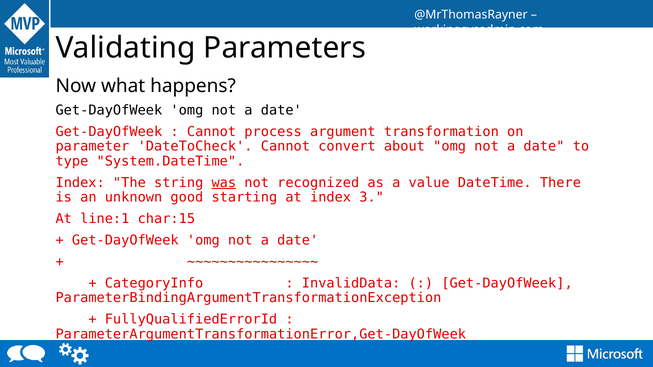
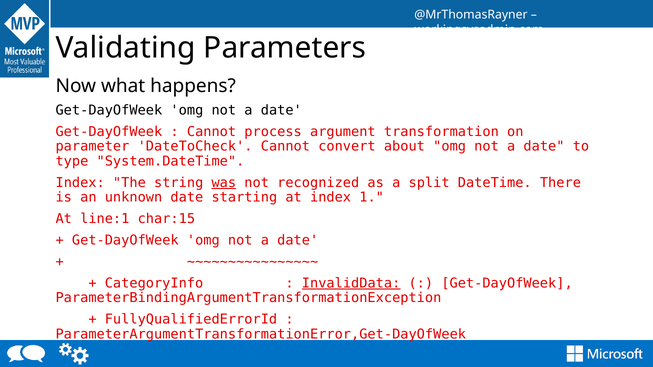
value: value -> split (429, 183)
unknown good: good -> date (187, 197)
3: 3 -> 1 (372, 197)
InvalidData underline: none -> present (351, 283)
